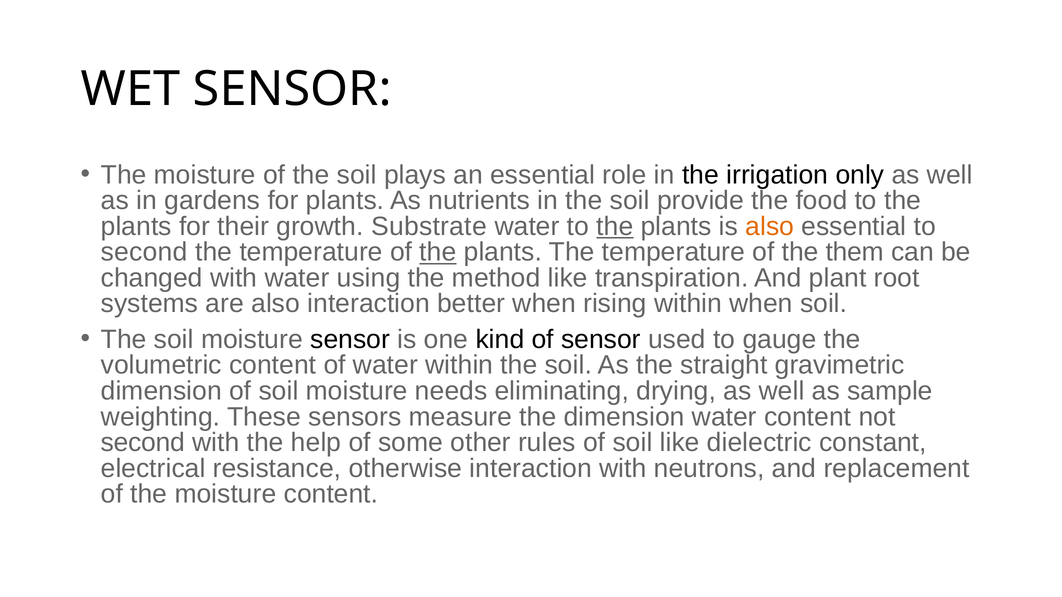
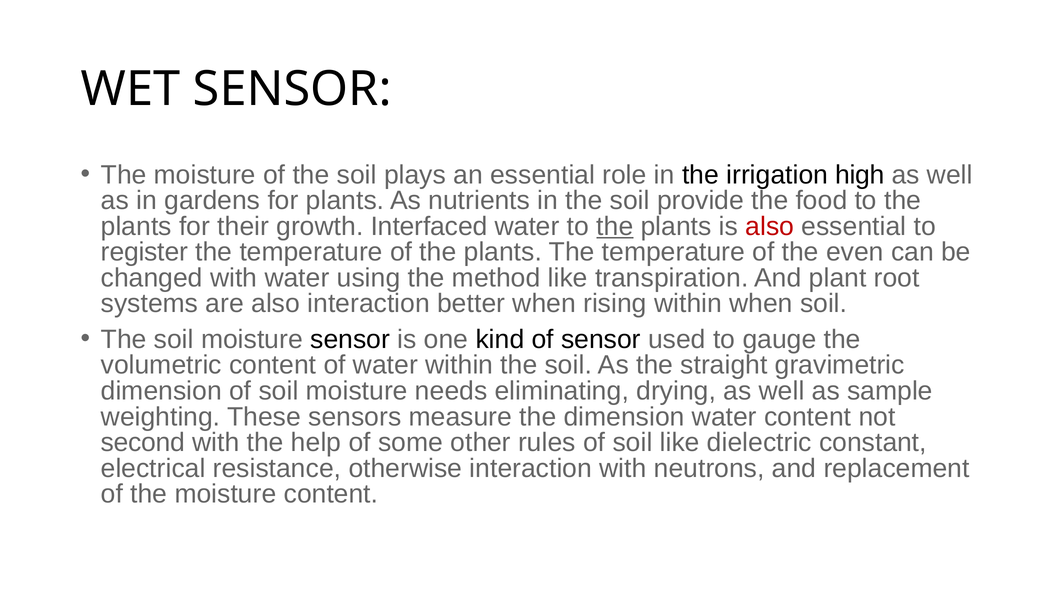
only: only -> high (860, 175)
Substrate: Substrate -> Interfaced (429, 226)
also colour: orange -> red (770, 226)
second: second -> register (144, 252)
the underline: present -> none (438, 252)
them: them -> even (855, 252)
